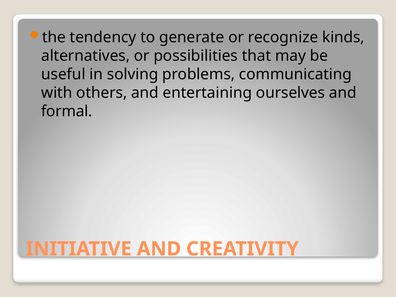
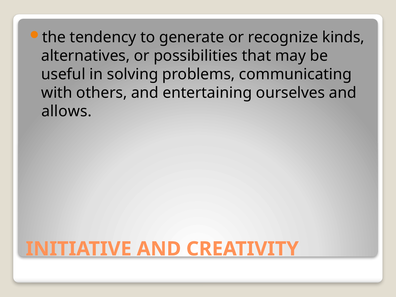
formal: formal -> allows (67, 111)
